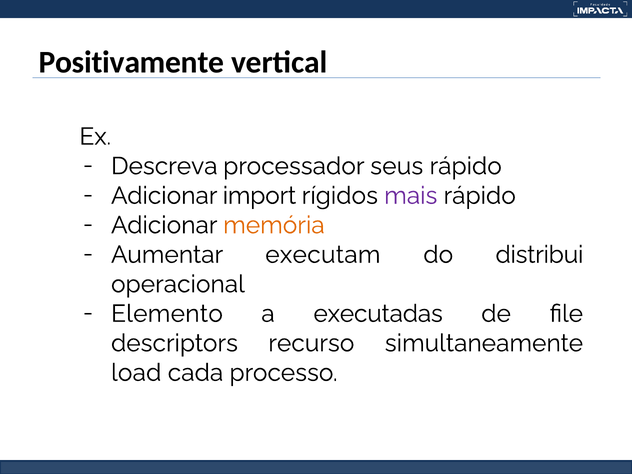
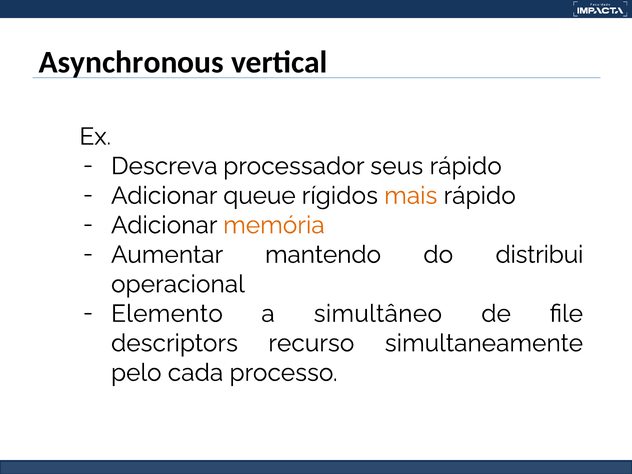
Positivamente: Positivamente -> Asynchronous (131, 62)
import: import -> queue (259, 196)
mais colour: purple -> orange (411, 196)
executam: executam -> mantendo (323, 255)
executadas: executadas -> simultâneo (378, 314)
load: load -> pelo (136, 373)
